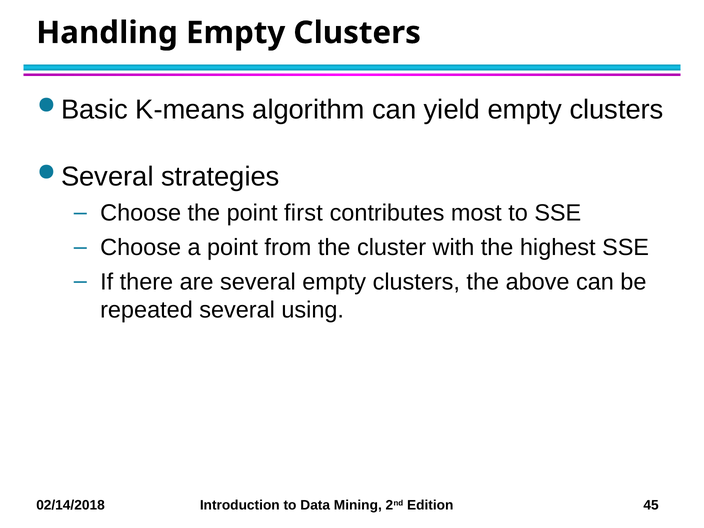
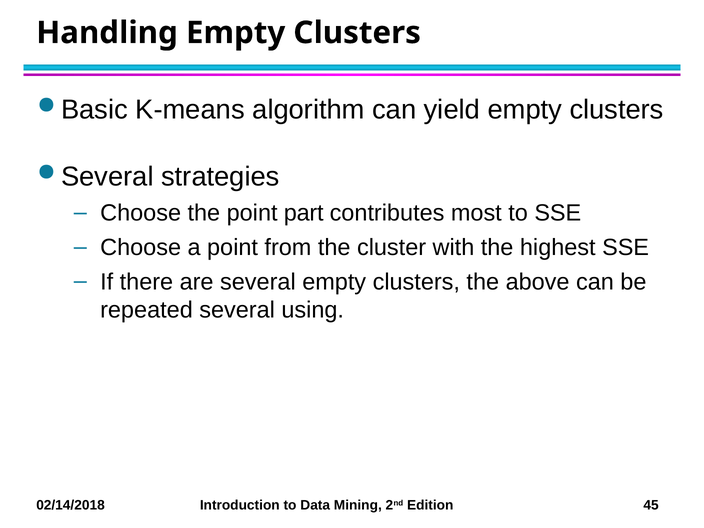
first: first -> part (304, 213)
